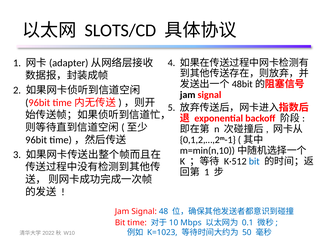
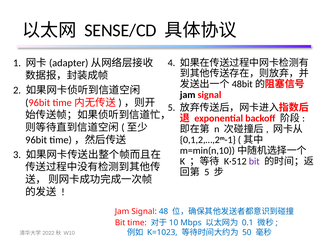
SLOTS/CD: SLOTS/CD -> SENSE/CD (120, 30)
bit colour: blue -> purple (254, 161)
1: 1 -> 5 (207, 172)
